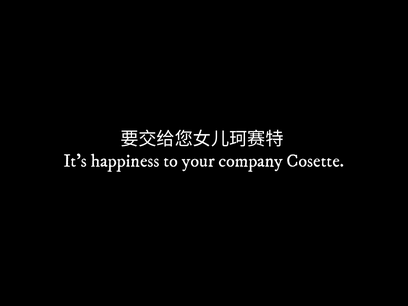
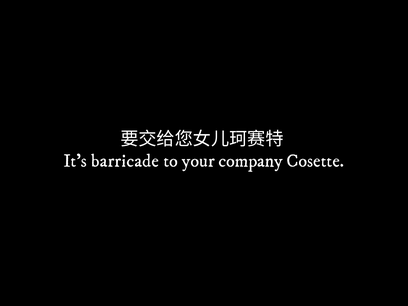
happiness: happiness -> barricade (125, 161)
